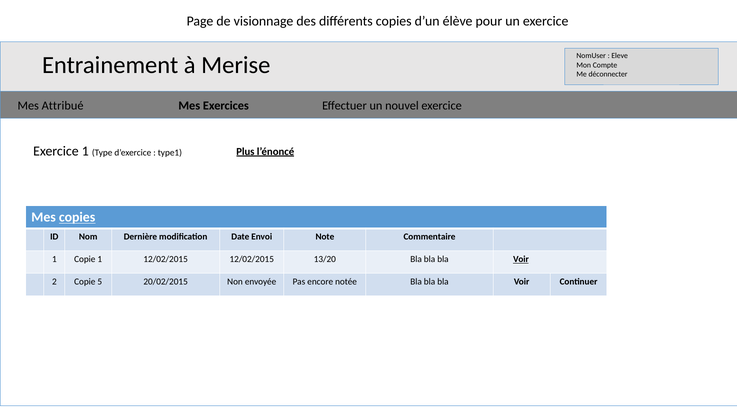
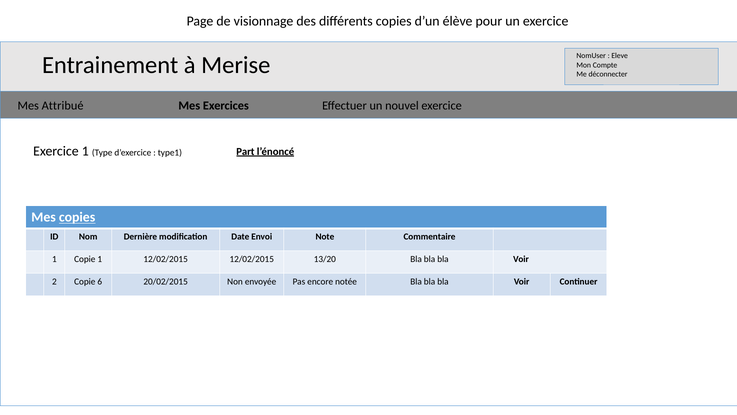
Plus: Plus -> Part (245, 151)
Voir underline: present -> none (521, 259)
5: 5 -> 6 (100, 281)
